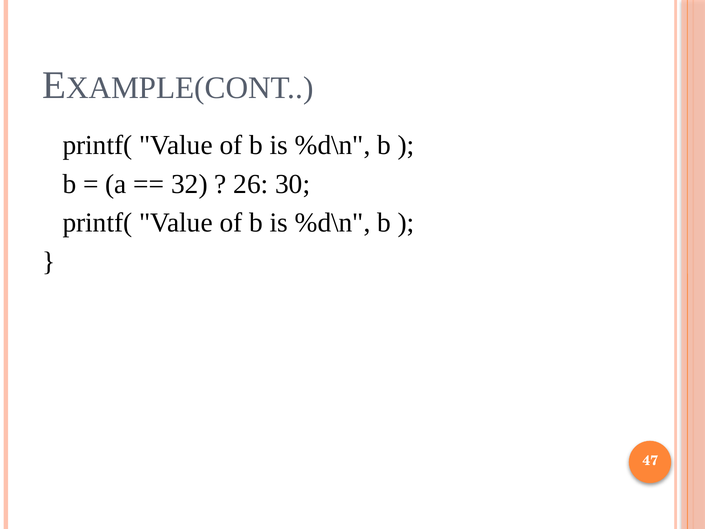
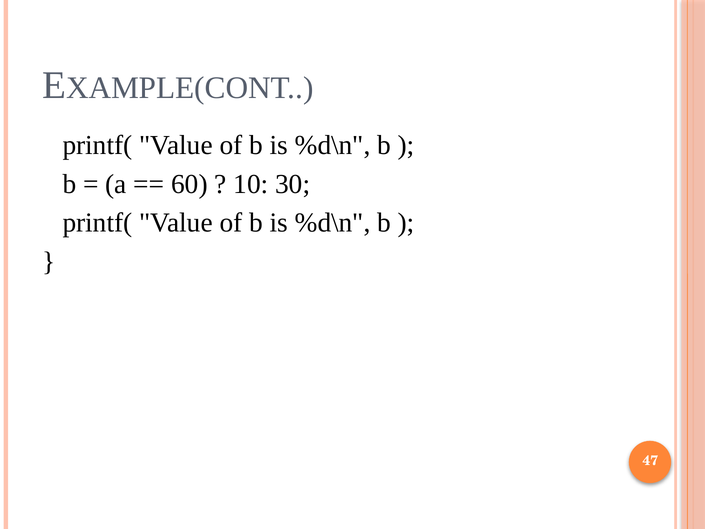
32: 32 -> 60 (189, 184)
26: 26 -> 10 (251, 184)
